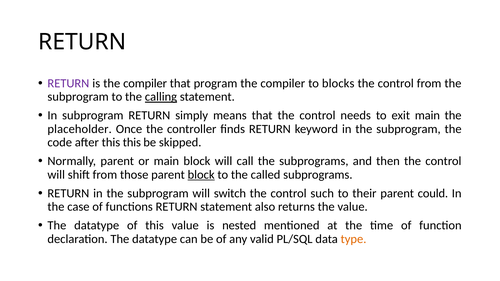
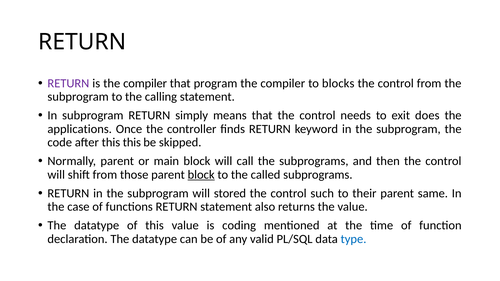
calling underline: present -> none (161, 97)
exit main: main -> does (427, 116)
placeholder: placeholder -> applications (80, 129)
switch: switch -> stored (230, 194)
could: could -> same (433, 194)
nested: nested -> coding (239, 226)
type colour: orange -> blue (354, 239)
